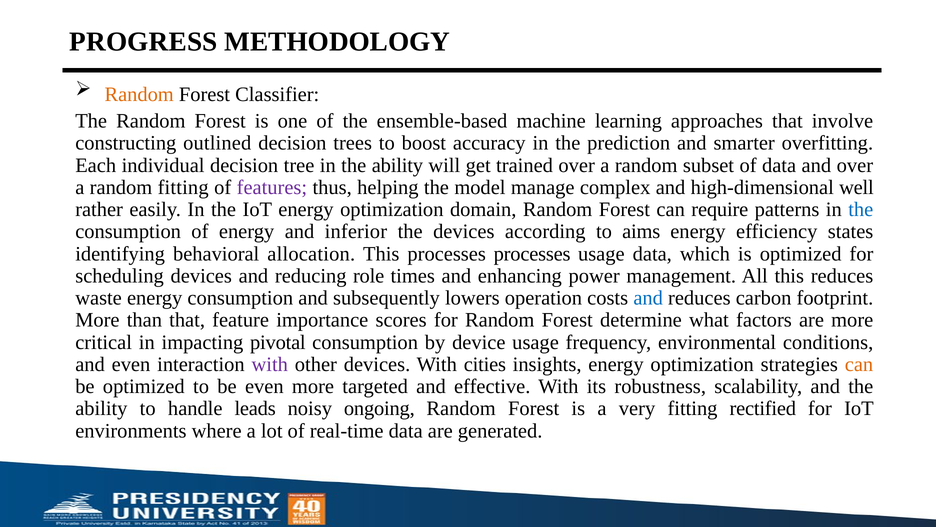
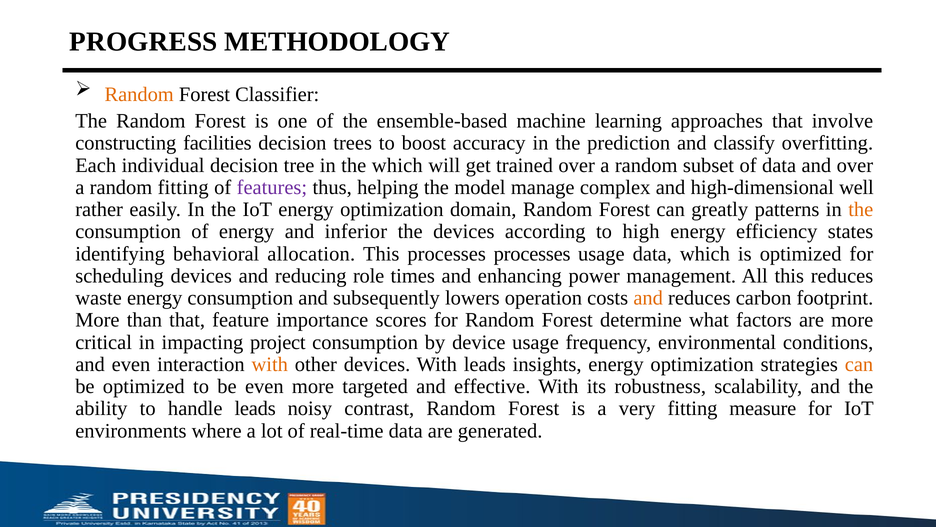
outlined: outlined -> facilities (217, 143)
smarter: smarter -> classify (744, 143)
in the ability: ability -> which (397, 165)
require: require -> greatly (720, 209)
the colour: blue -> orange (861, 209)
aims: aims -> high (641, 231)
and colour: blue -> orange (648, 298)
pivotal: pivotal -> project (278, 342)
with colour: purple -> orange (270, 364)
With cities: cities -> leads (485, 364)
ongoing: ongoing -> contrast (379, 408)
rectified: rectified -> measure (763, 408)
